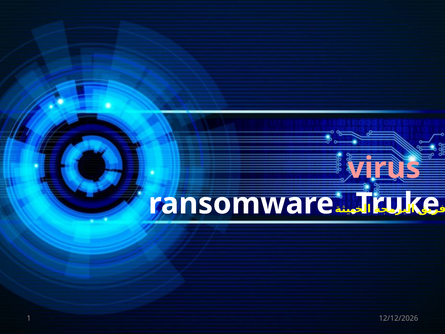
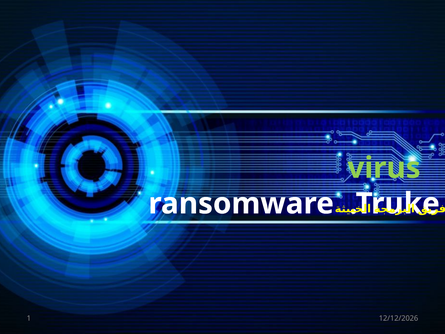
virus colour: pink -> light green (384, 168)
